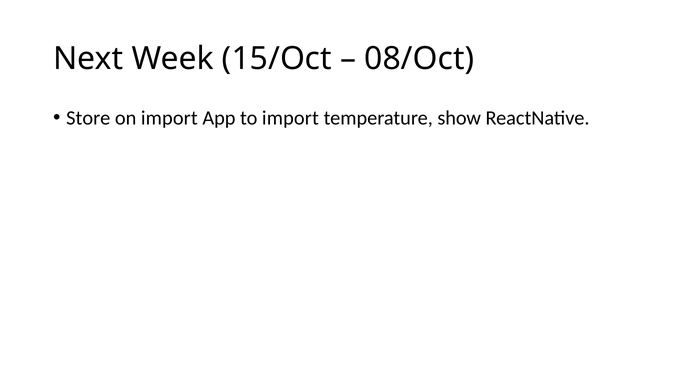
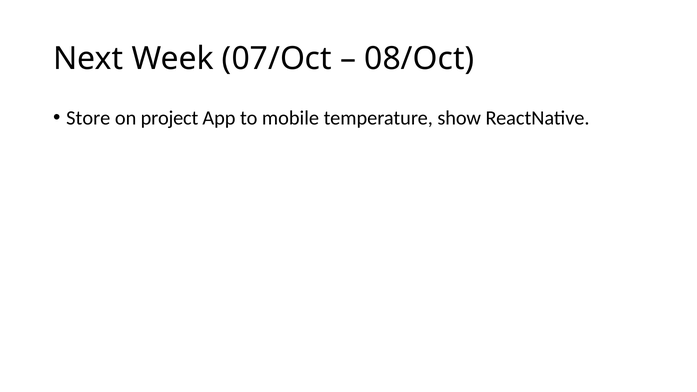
15/Oct: 15/Oct -> 07/Oct (277, 59)
on import: import -> project (170, 118)
to import: import -> mobile (290, 118)
